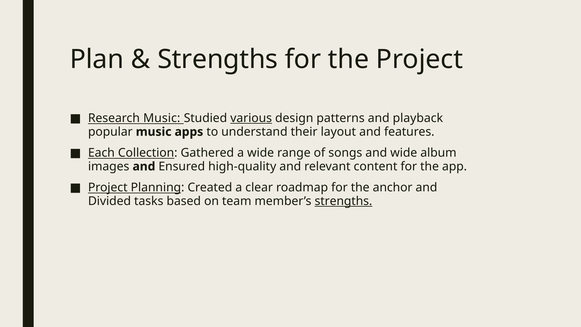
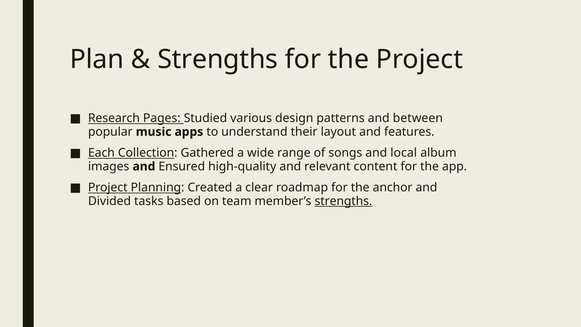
Research Music: Music -> Pages (162, 118)
various underline: present -> none (251, 118)
playback: playback -> between (418, 118)
and wide: wide -> local (404, 153)
